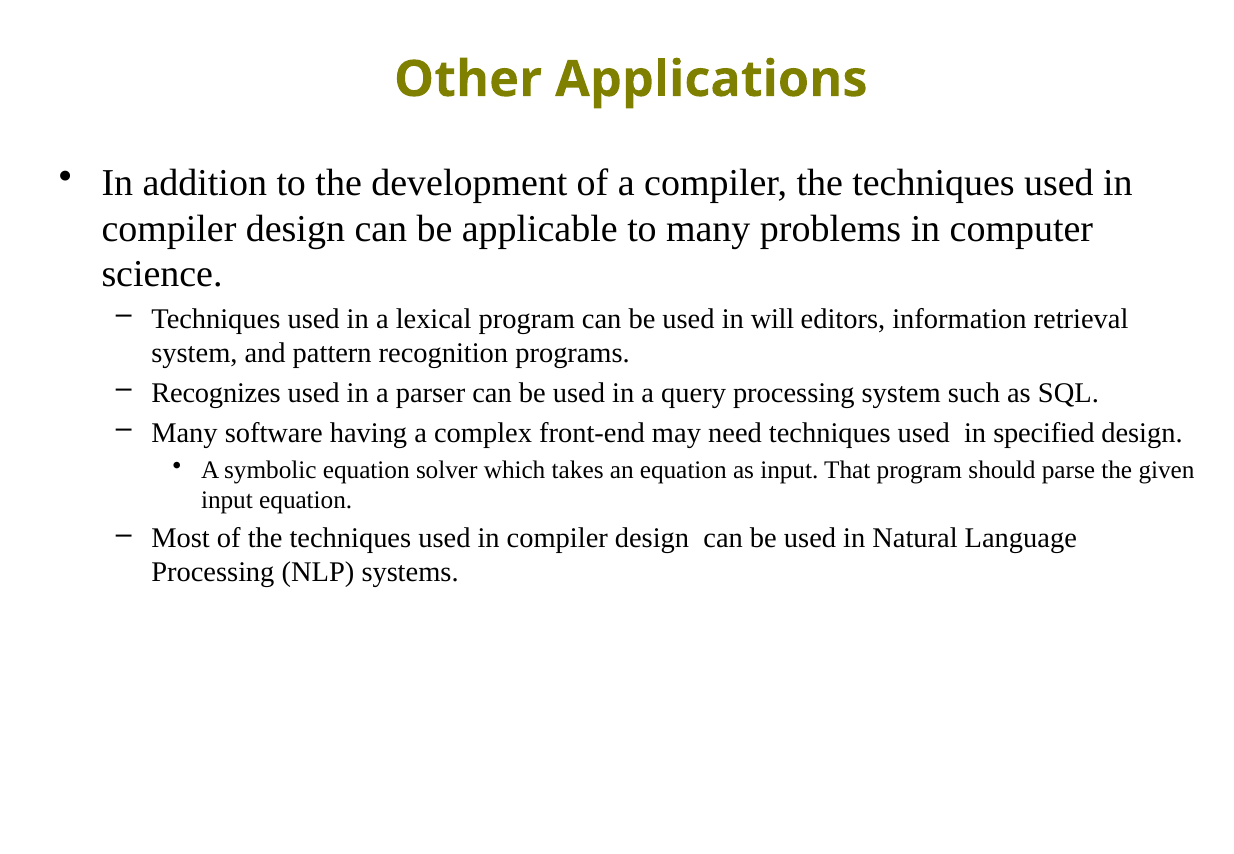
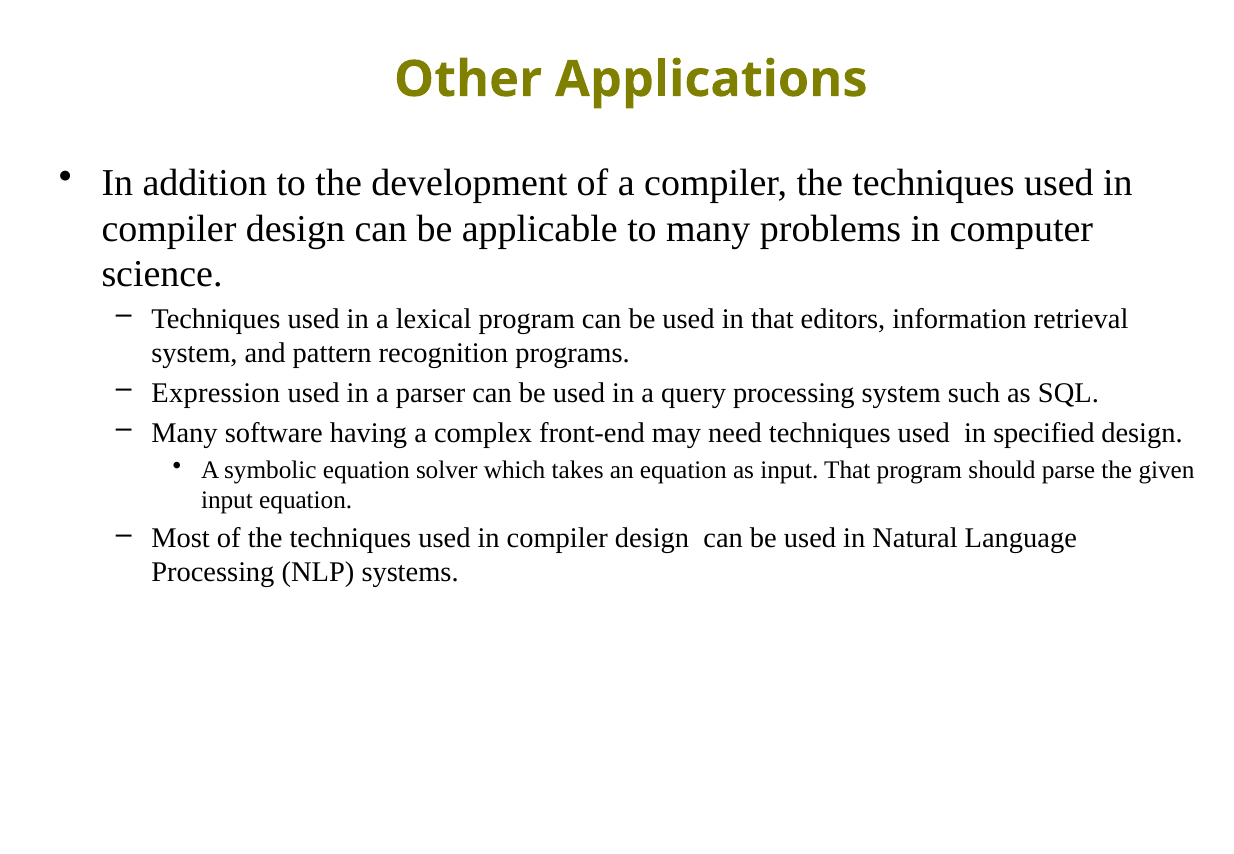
in will: will -> that (772, 319)
Recognizes: Recognizes -> Expression (216, 393)
